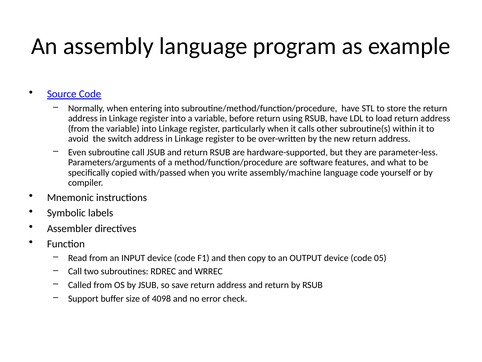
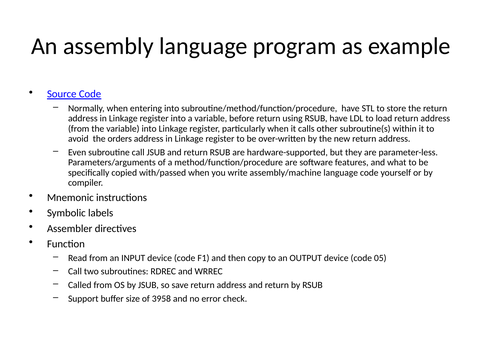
switch: switch -> orders (120, 139)
4098: 4098 -> 3958 (161, 298)
